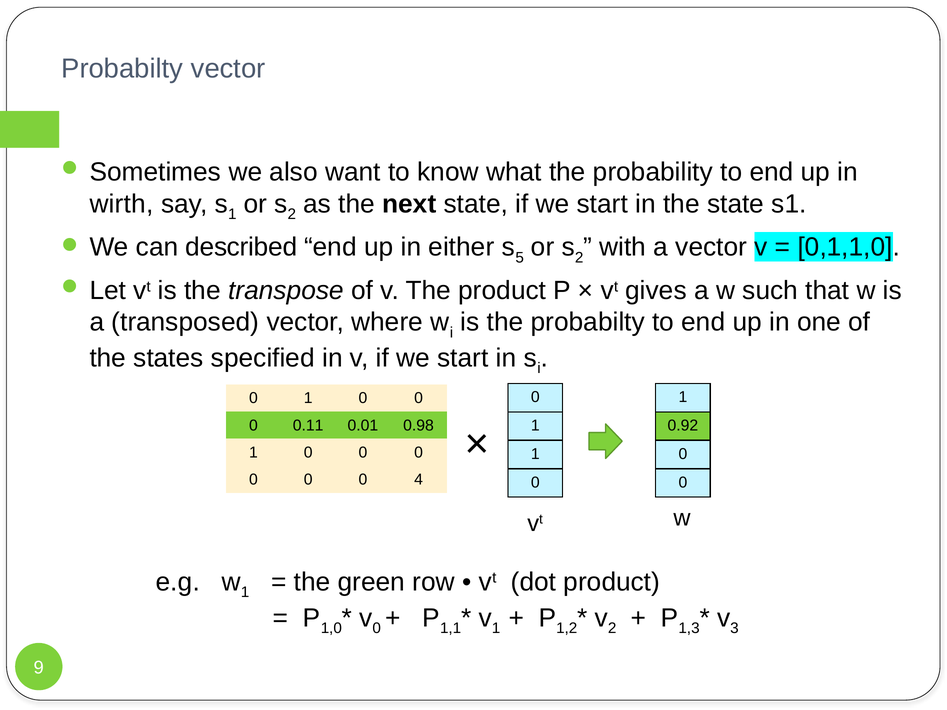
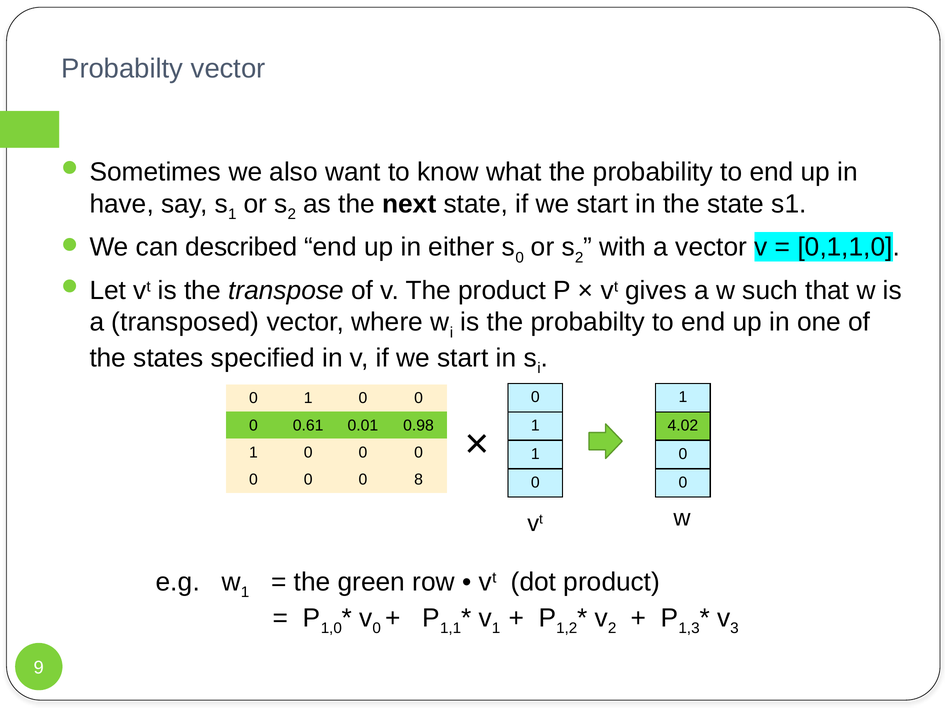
wirth: wirth -> have (122, 204)
5: 5 -> 0 (520, 258)
0.11: 0.11 -> 0.61 (308, 426)
0.92: 0.92 -> 4.02 (683, 426)
4: 4 -> 8 (419, 480)
